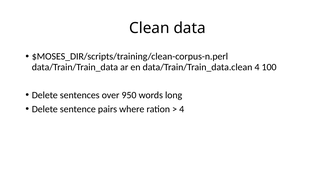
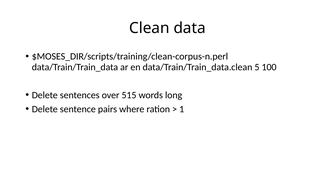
data/Train/Train_data.clean 4: 4 -> 5 (257, 67)
950: 950 -> 515 (129, 95)
4: 4 -> 1 (182, 109)
